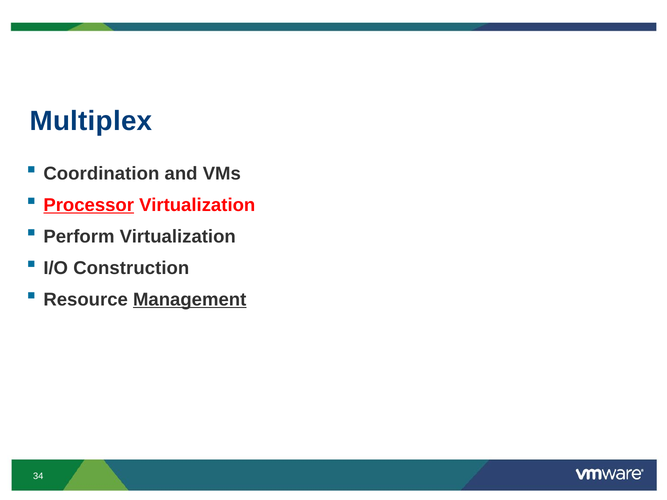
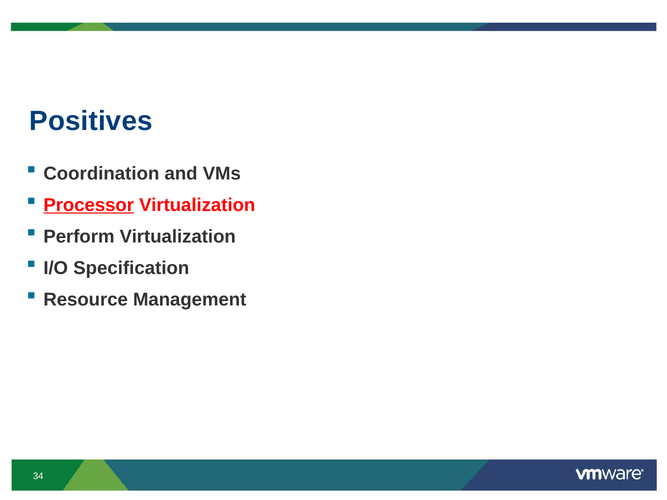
Multiplex: Multiplex -> Positives (91, 121)
Construction: Construction -> Specification (131, 268)
Management underline: present -> none (190, 300)
